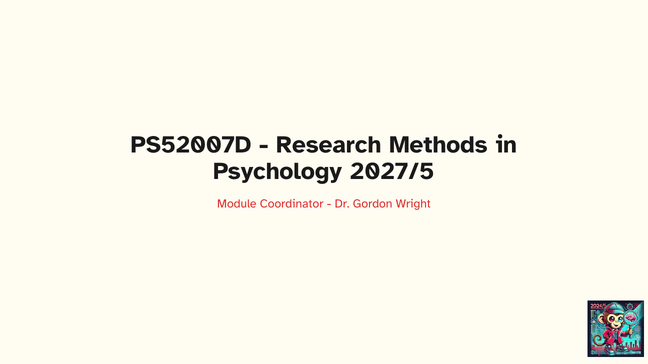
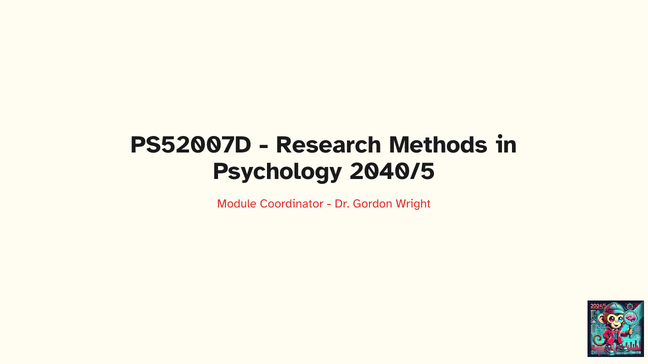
2027/5: 2027/5 -> 2040/5 (392, 171)
